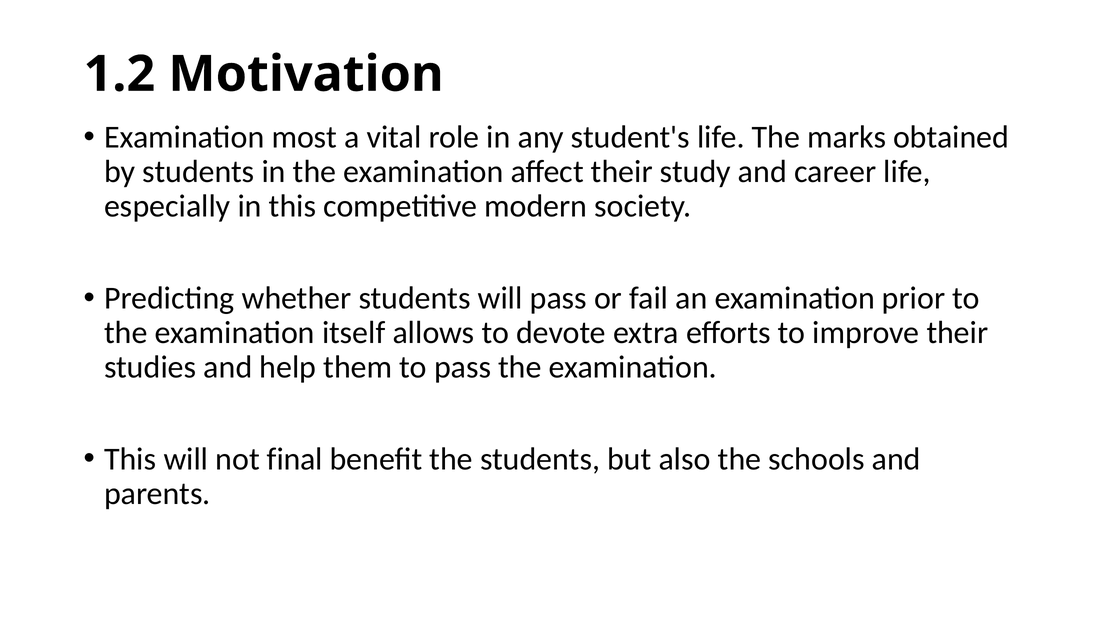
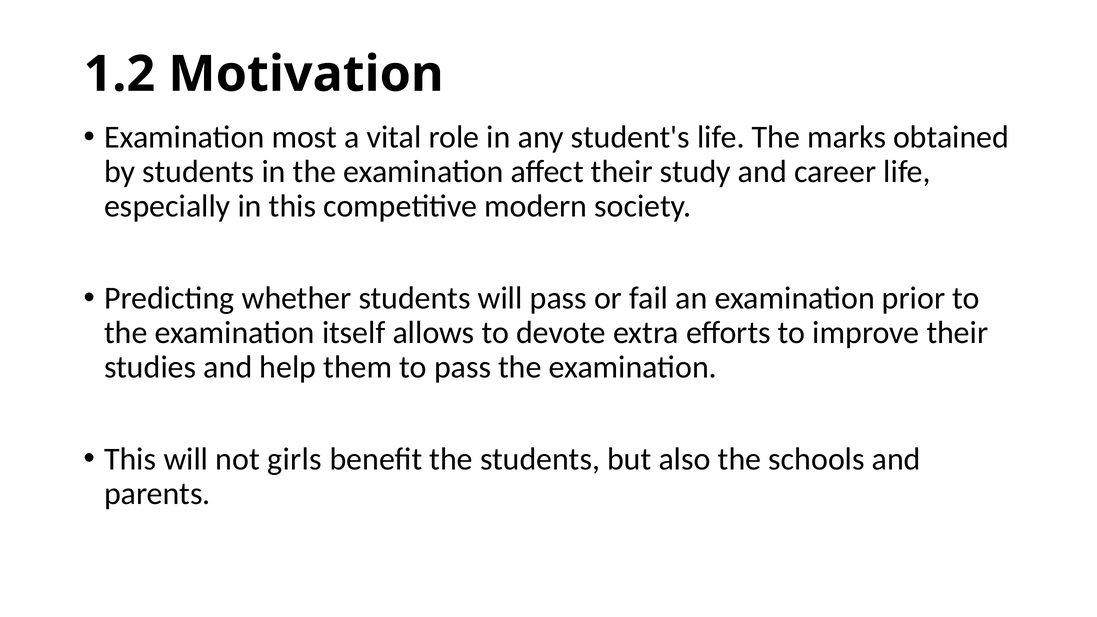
final: final -> girls (295, 459)
